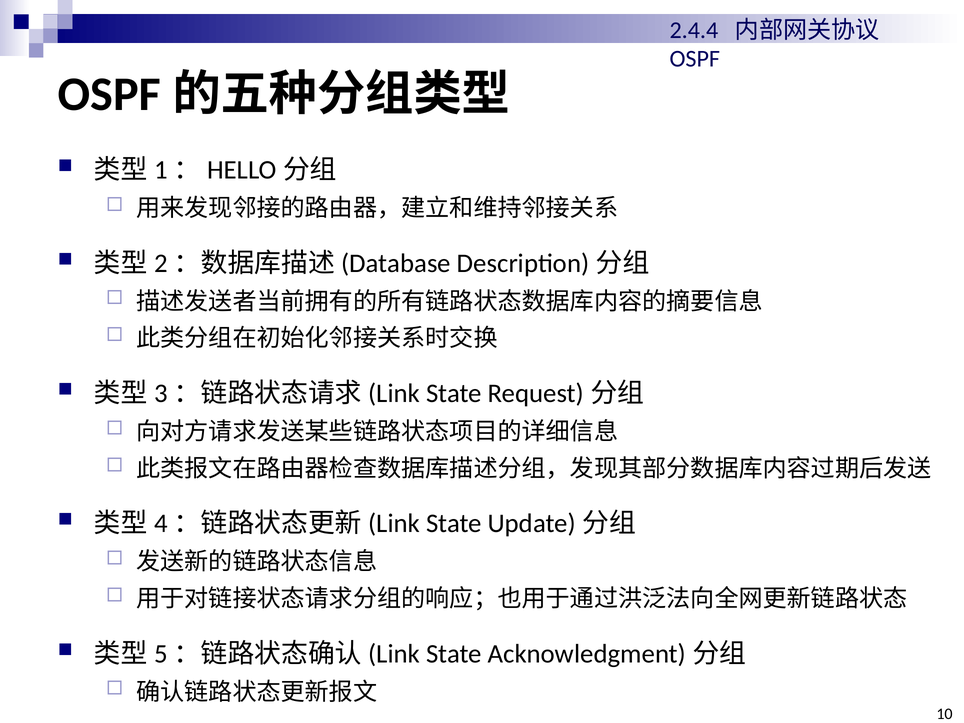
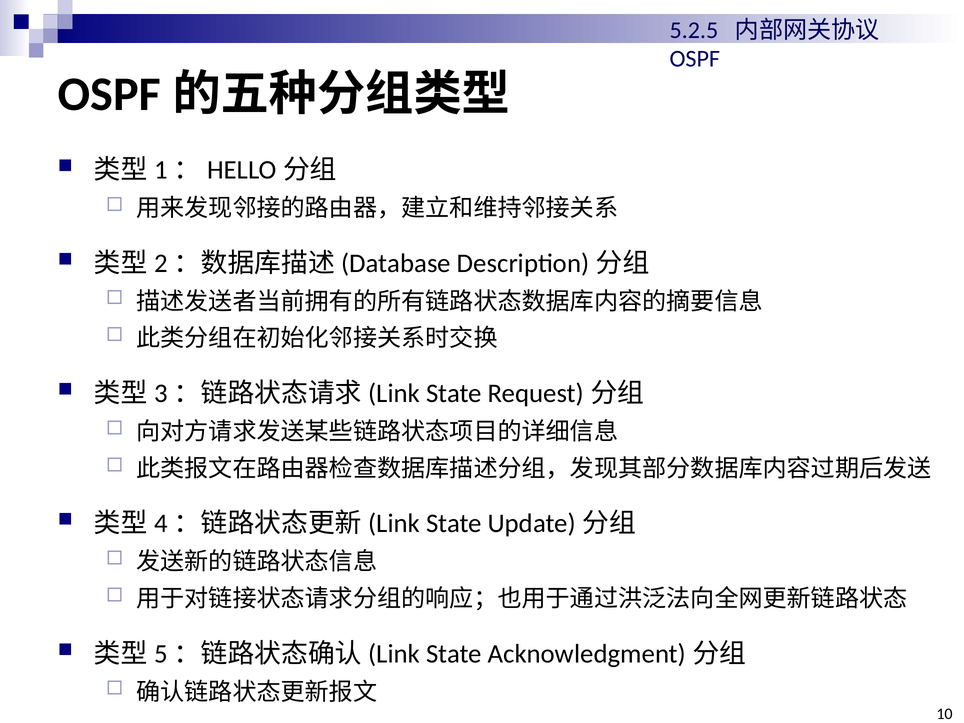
2.4.4: 2.4.4 -> 5.2.5 (694, 30)
